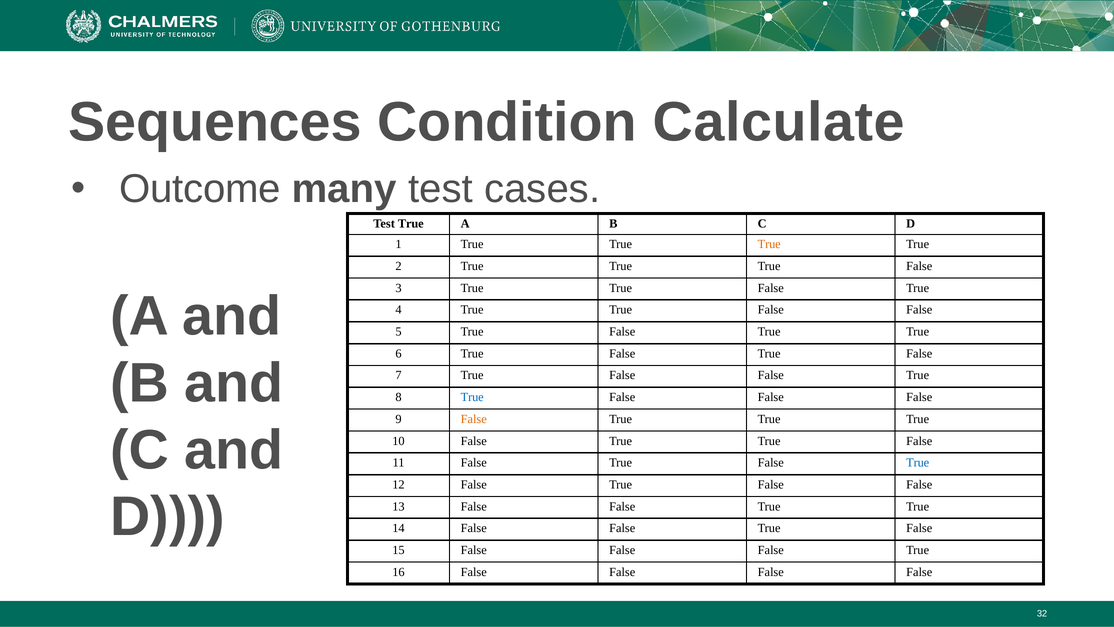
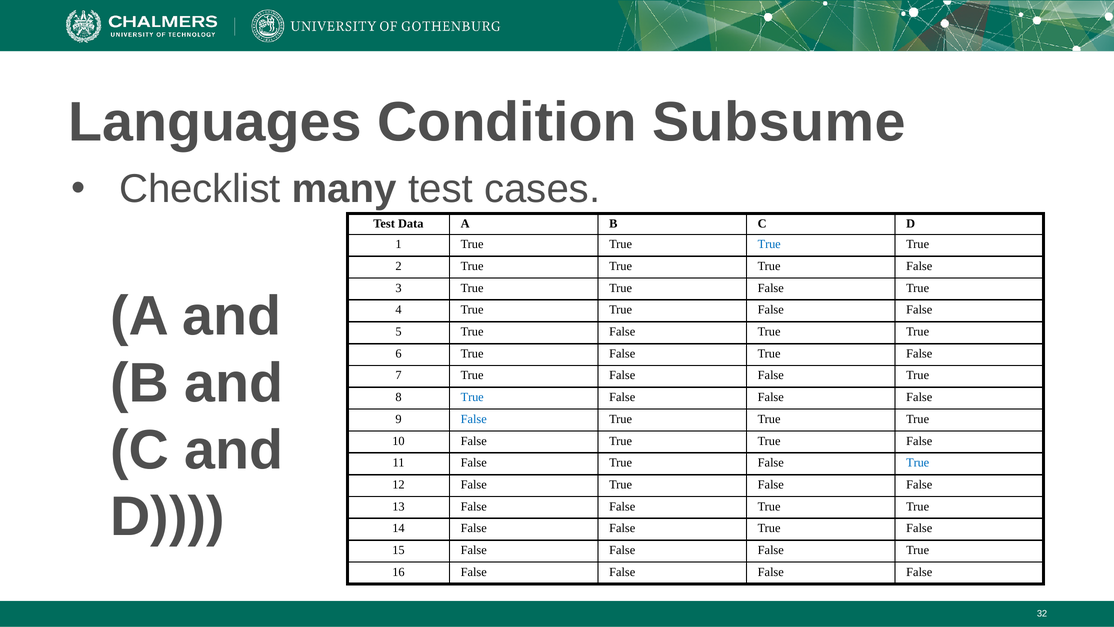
Sequences: Sequences -> Languages (215, 122)
Calculate: Calculate -> Subsume (779, 122)
Outcome: Outcome -> Checklist (200, 189)
Test True: True -> Data (411, 223)
True colour: orange -> blue (769, 244)
False colour: orange -> blue (474, 419)
